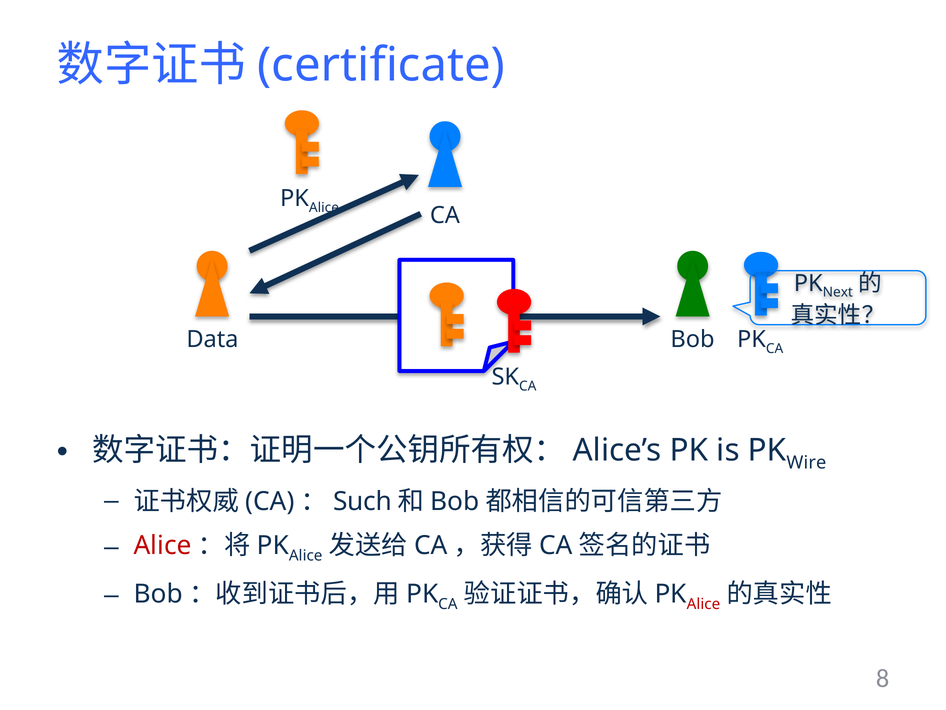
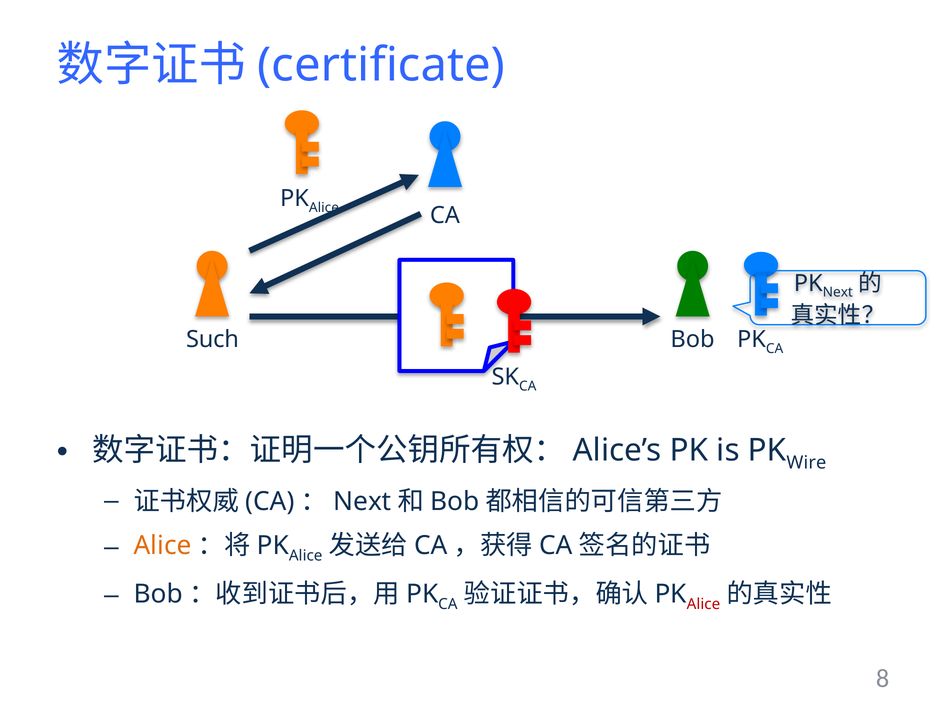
Data: Data -> Such (213, 339)
Such: Such -> Next (362, 501)
Alice colour: red -> orange (163, 545)
